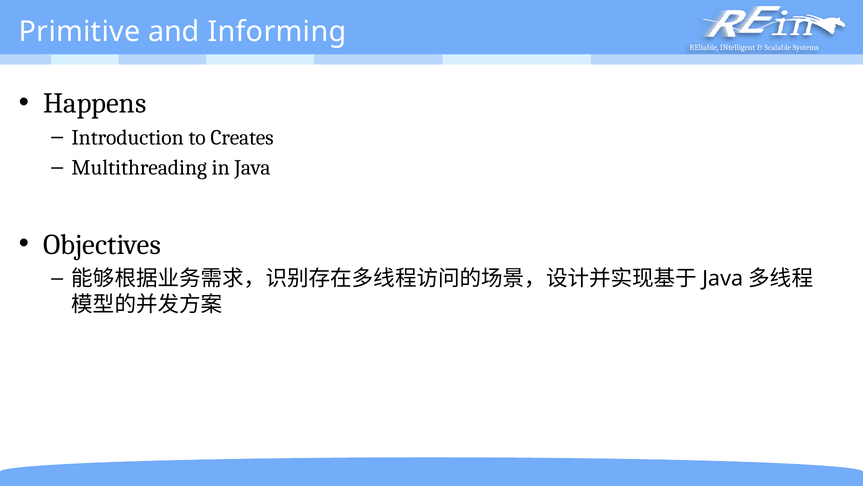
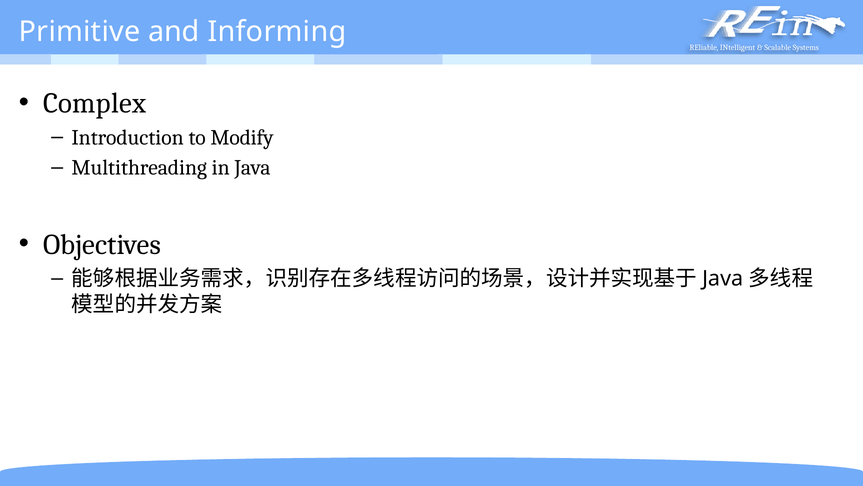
Happens: Happens -> Complex (95, 103)
Creates: Creates -> Modify (242, 137)
